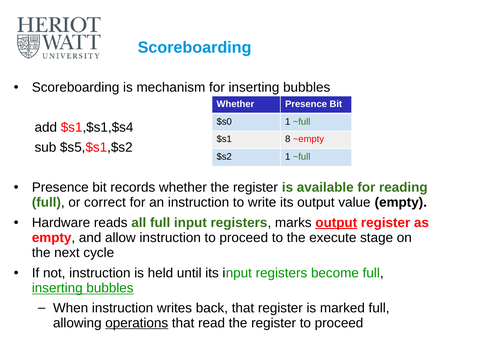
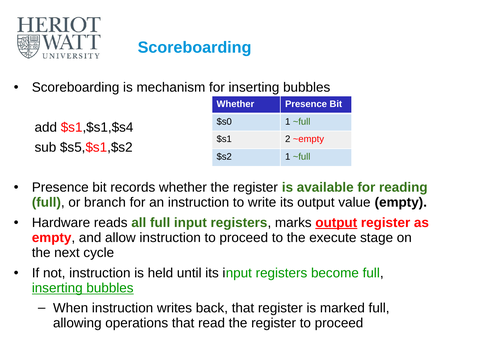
8: 8 -> 2 (288, 139)
correct: correct -> branch (105, 202)
operations underline: present -> none (137, 323)
